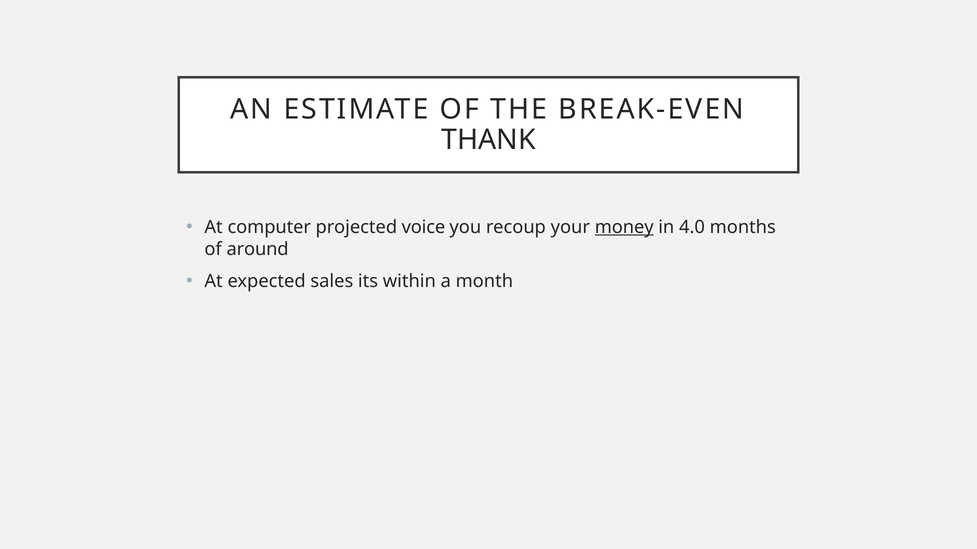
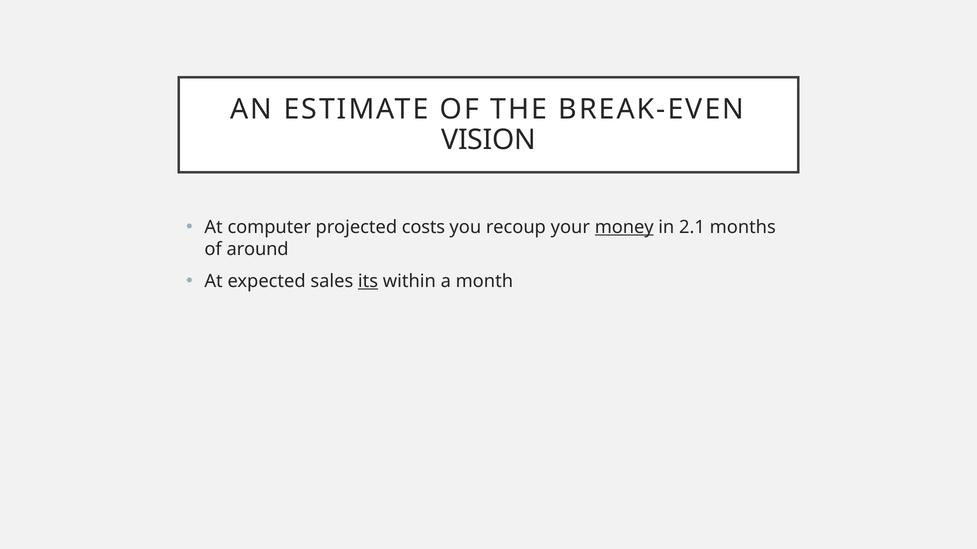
THANK: THANK -> VISION (489, 140)
voice: voice -> costs (423, 227)
4.0: 4.0 -> 2.1 (692, 227)
its underline: none -> present (368, 281)
